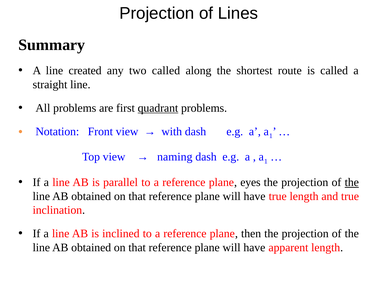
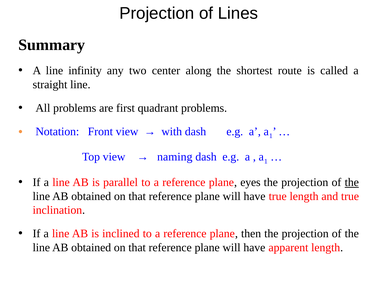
created: created -> infinity (85, 71)
two called: called -> center (166, 71)
quadrant underline: present -> none (158, 108)
